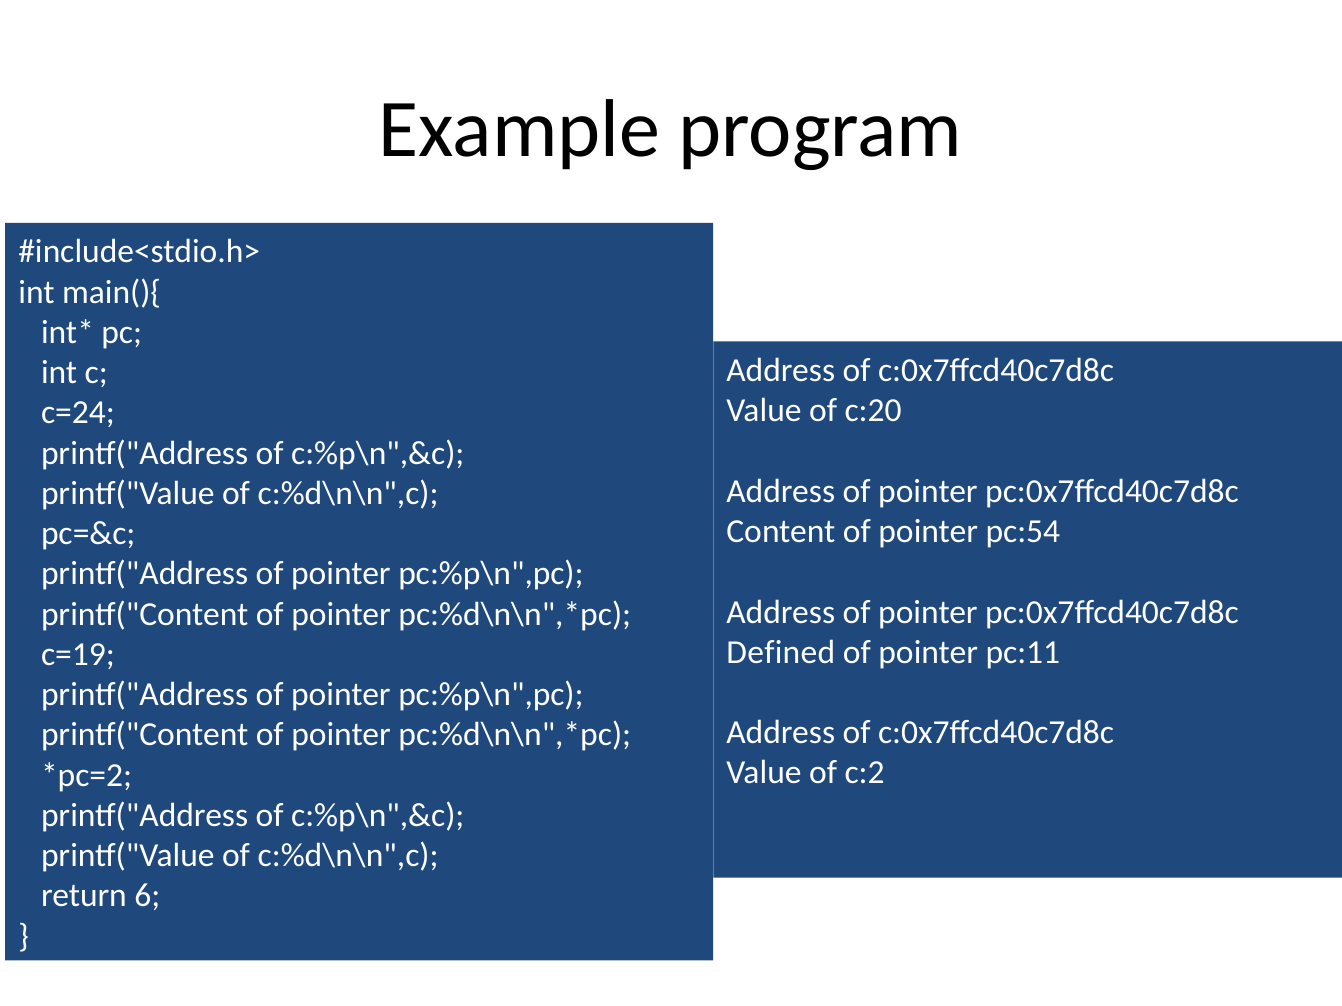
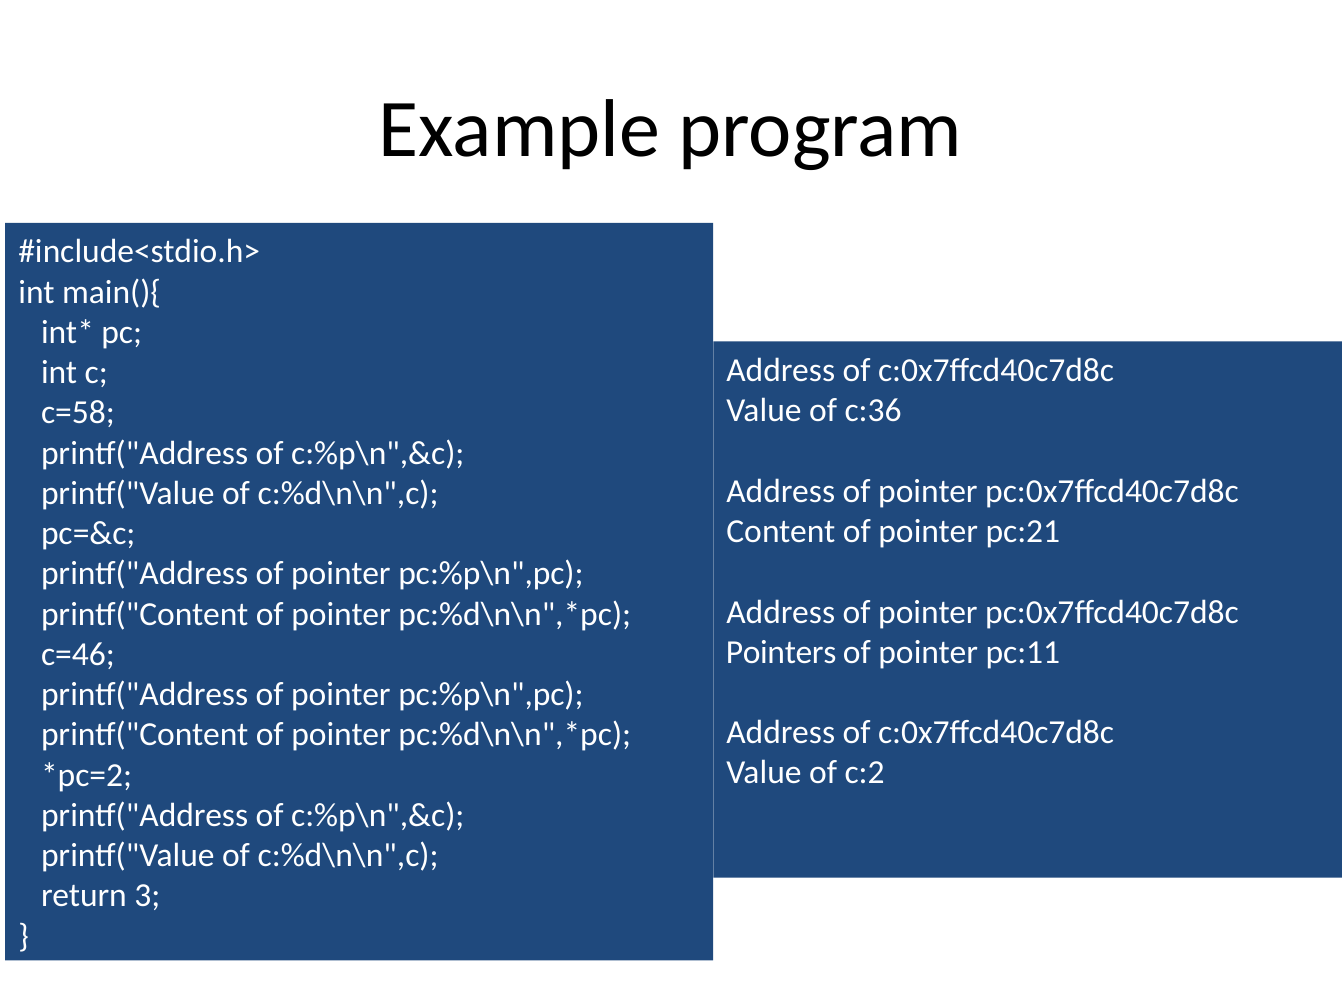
c:20: c:20 -> c:36 (873, 411)
c=24: c=24 -> c=58 (78, 413)
pc:54: pc:54 -> pc:21 (1023, 532)
Defined: Defined -> Pointers (781, 653)
c=19: c=19 -> c=46 (78, 655)
6: 6 -> 3 (147, 896)
